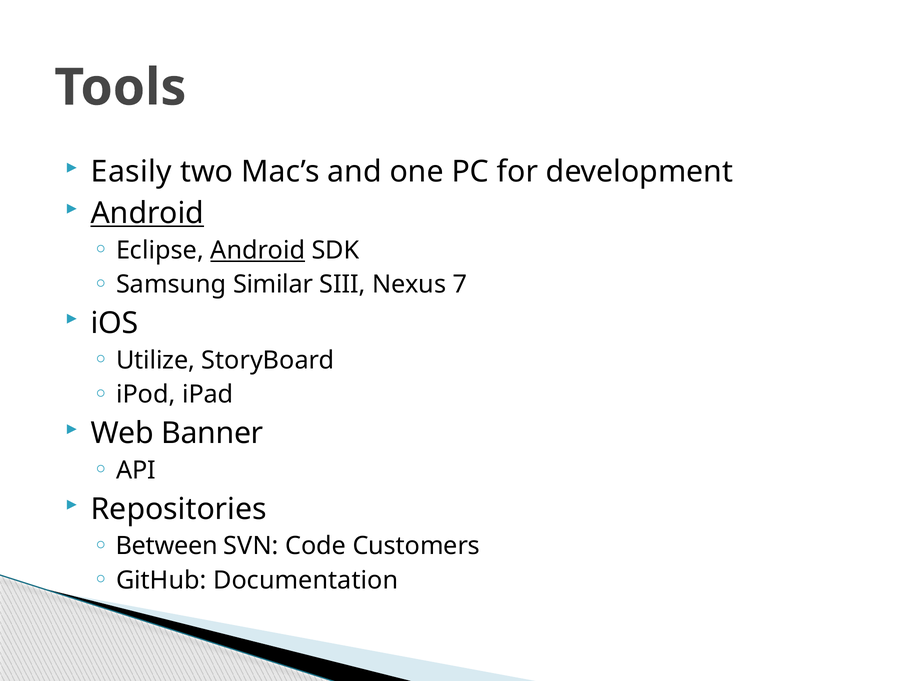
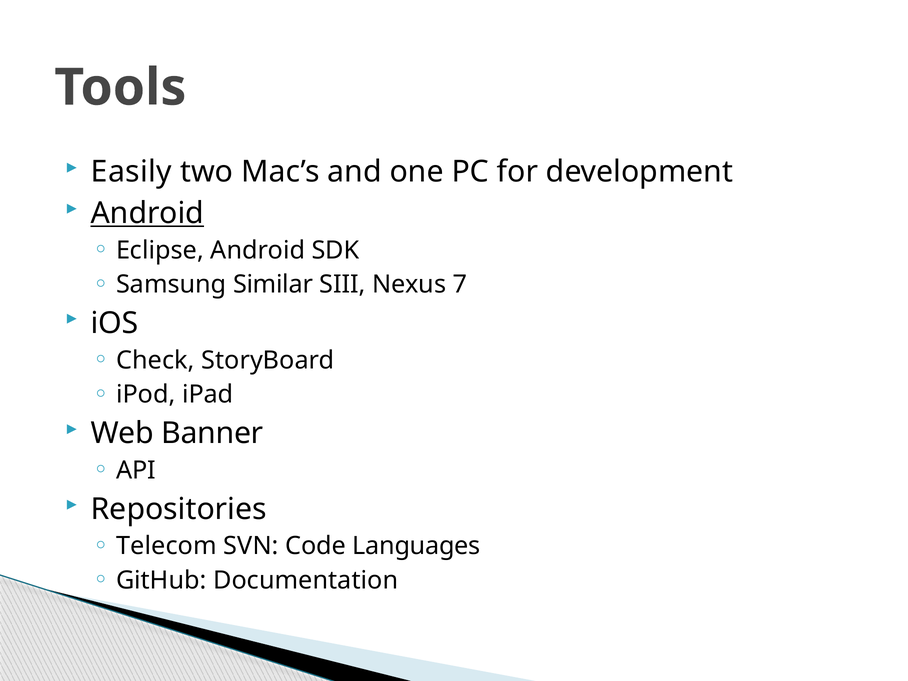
Android underline: present -> none (258, 250)
Utilize: Utilize -> Check (155, 360)
Between: Between -> Telecom (166, 546)
Customers: Customers -> Languages (416, 546)
